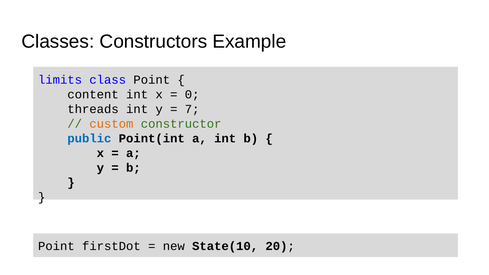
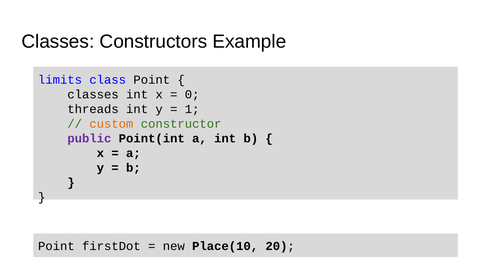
content: content -> classes (93, 95)
7: 7 -> 1 (192, 109)
public colour: blue -> purple (89, 139)
State(10: State(10 -> Place(10 (225, 246)
